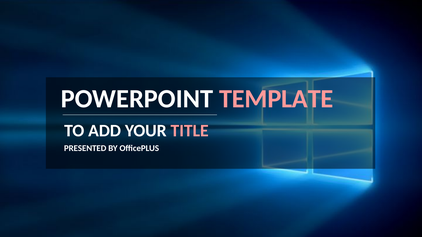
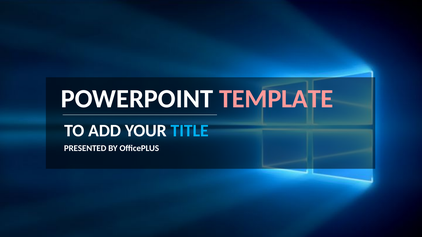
TITLE colour: pink -> light blue (190, 131)
